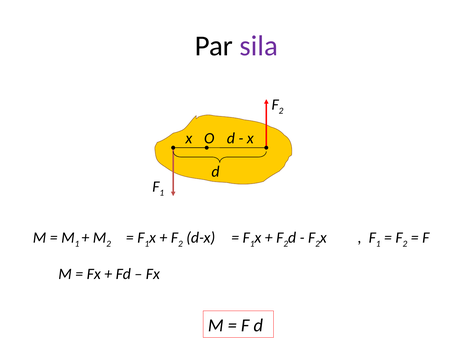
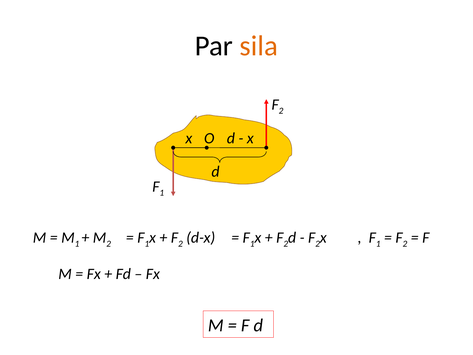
sila colour: purple -> orange (259, 46)
